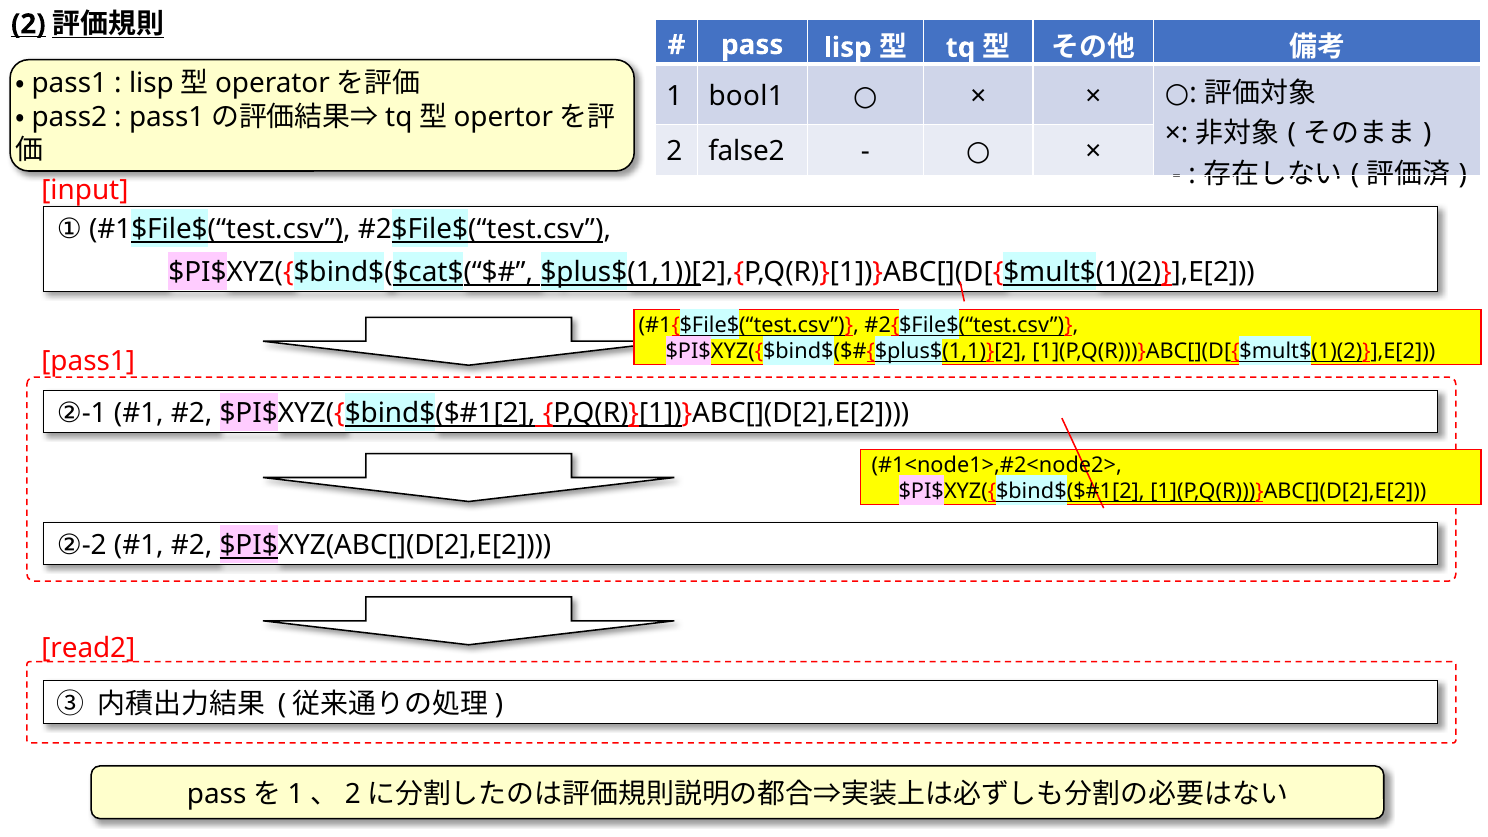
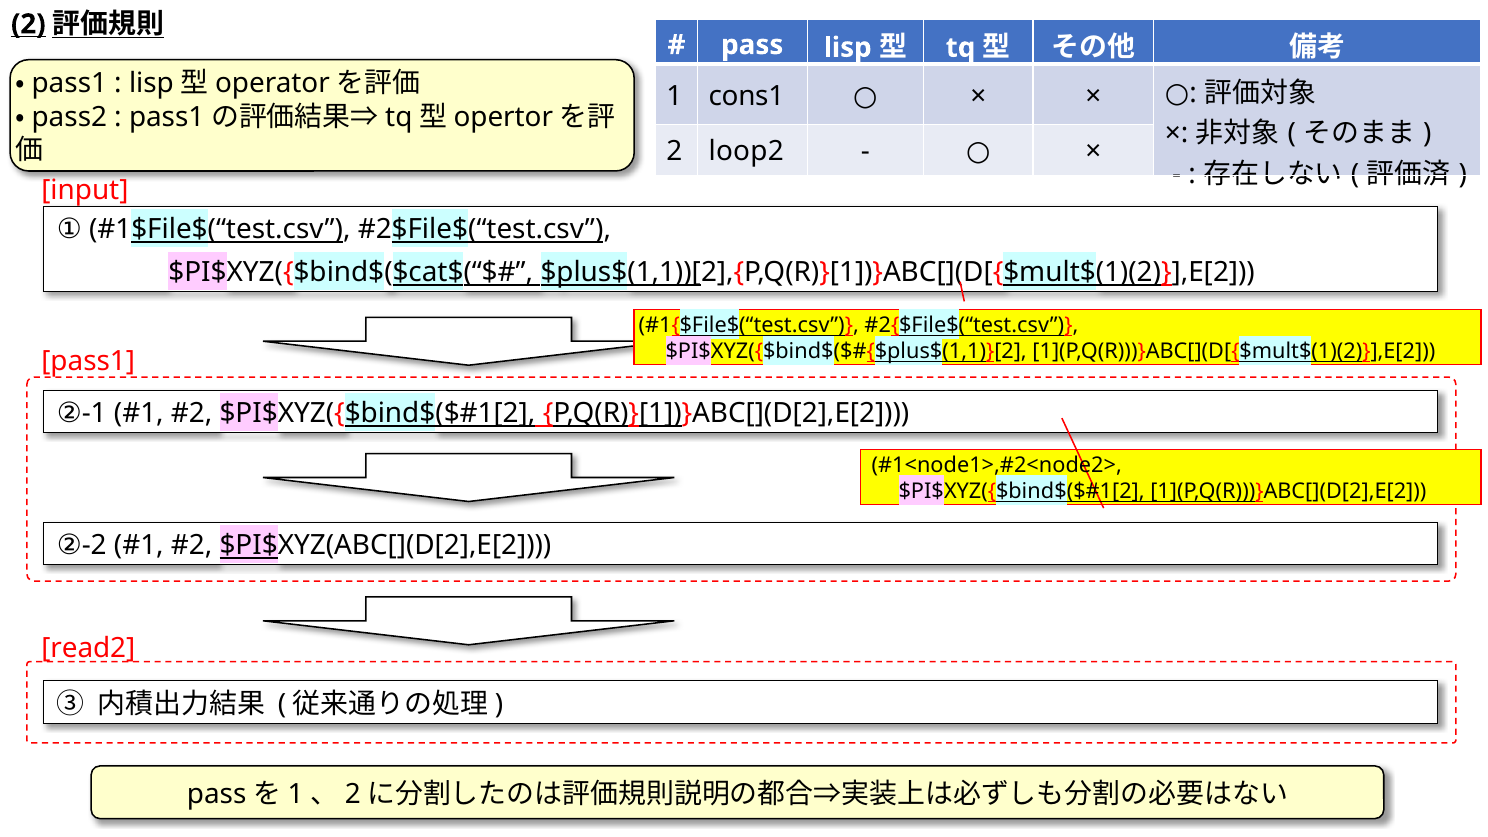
bool1: bool1 -> cons1 (746, 96)
false2: false2 -> loop2 (746, 152)
